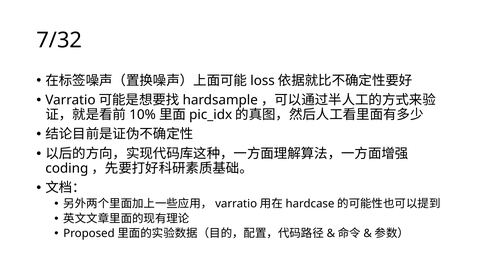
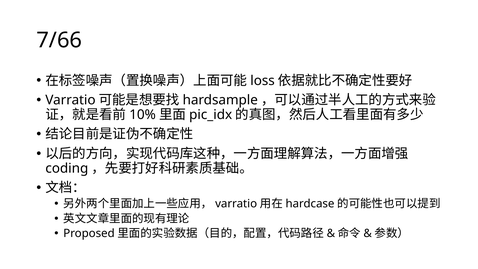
7/32: 7/32 -> 7/66 (59, 40)
